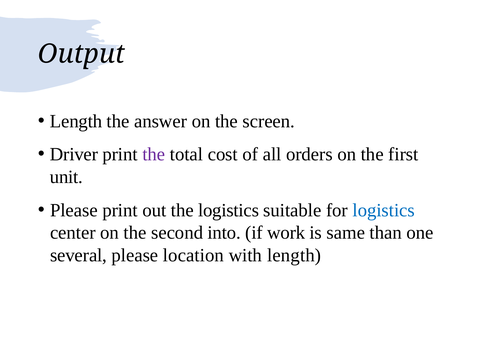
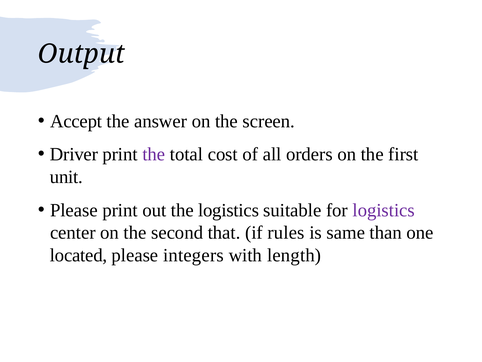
Length: Length -> Accept (76, 121)
logistics colour: blue -> purple (384, 210)
into: into -> that (224, 232)
work: work -> rules (286, 232)
several: several -> located (79, 255)
location: location -> integers (193, 255)
